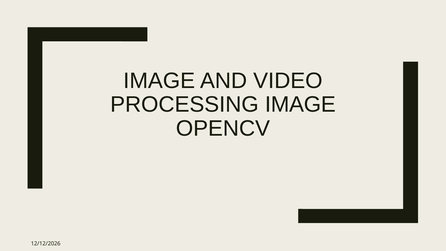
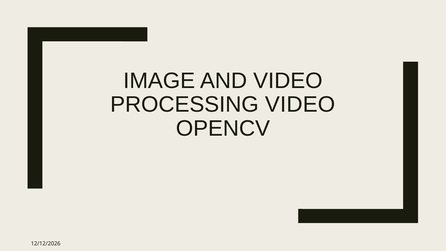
PROCESSING IMAGE: IMAGE -> VIDEO (300, 105)
